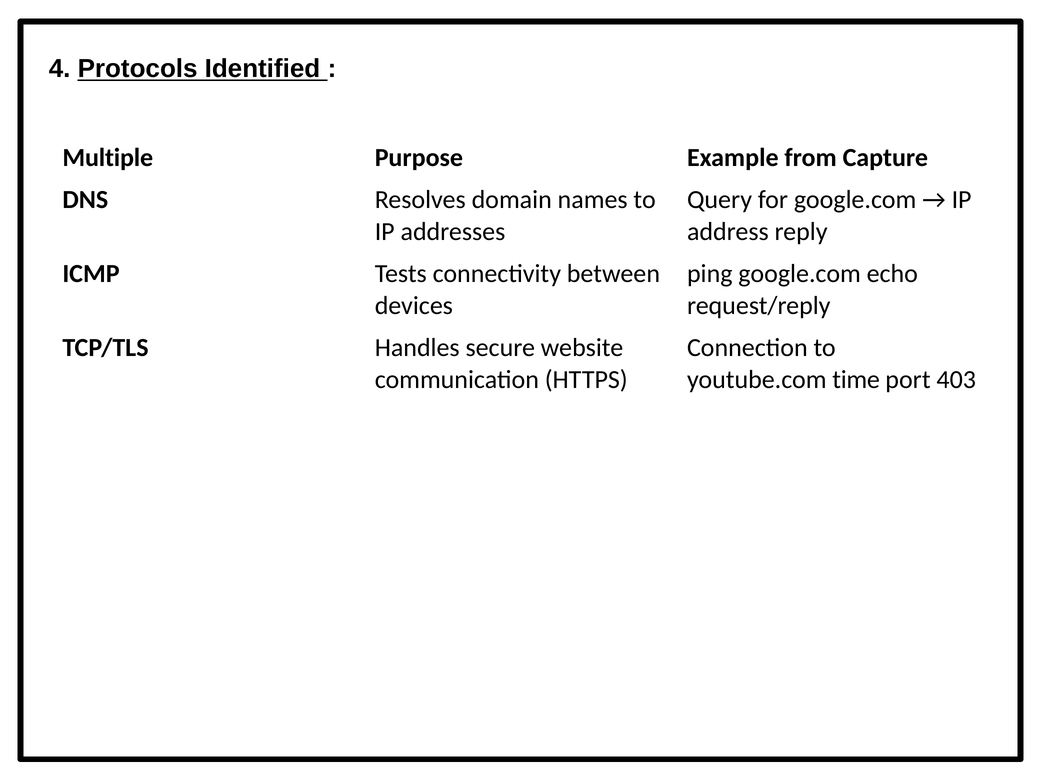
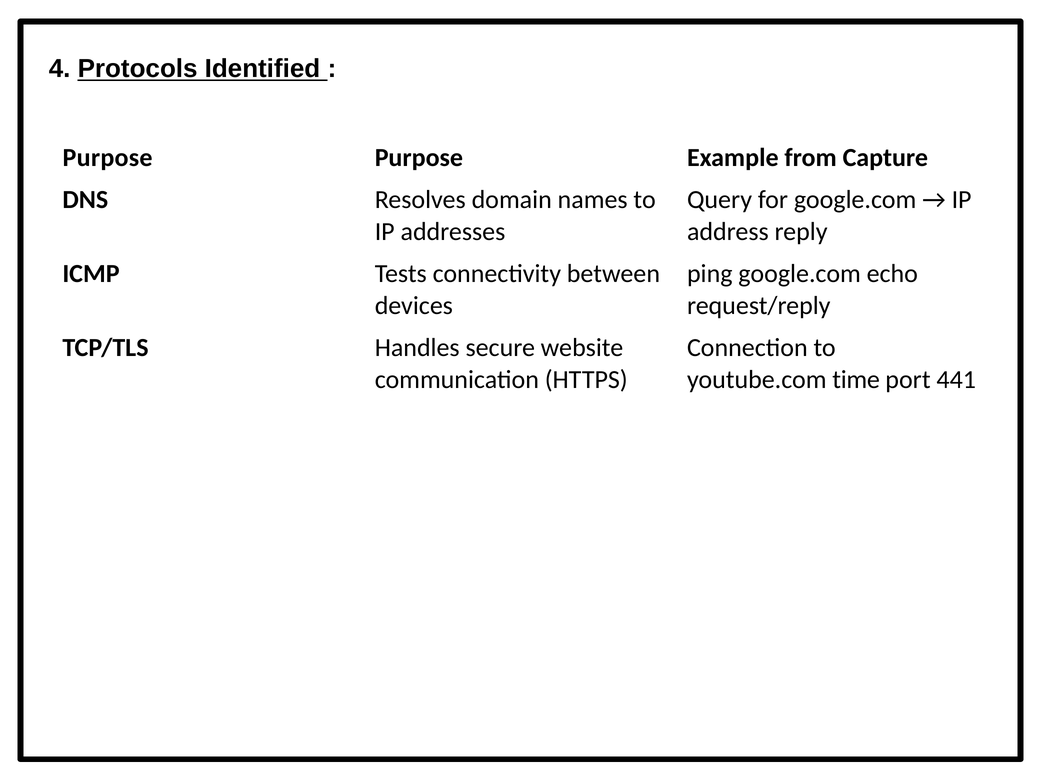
Multiple: Multiple -> Purpose (108, 157)
403: 403 -> 441 (956, 379)
